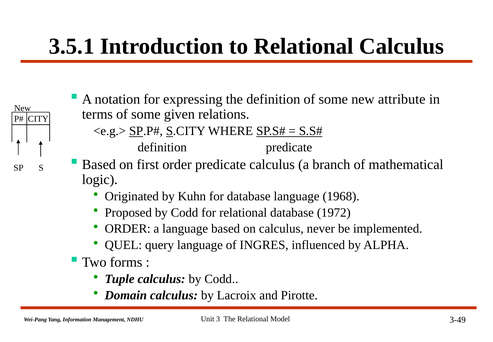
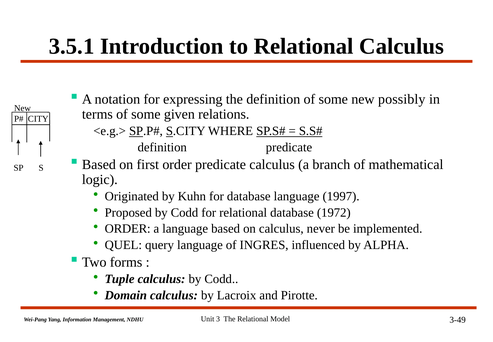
attribute: attribute -> possibly (402, 99)
1968: 1968 -> 1997 (341, 196)
